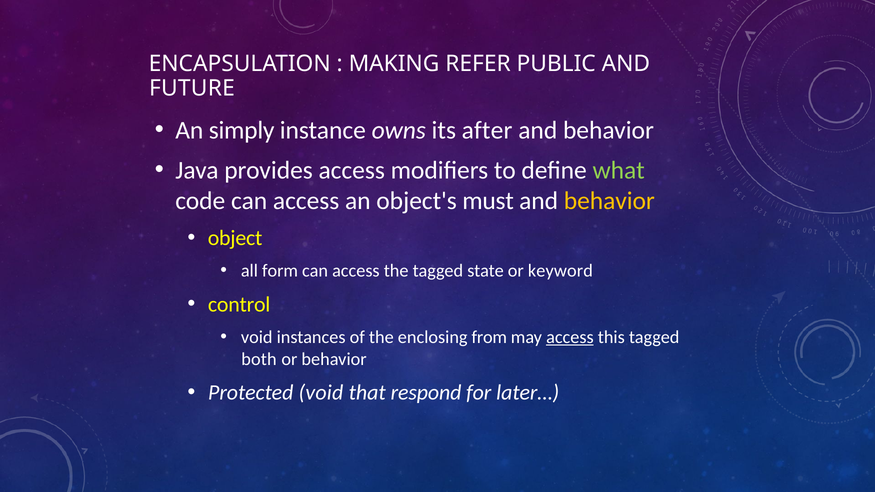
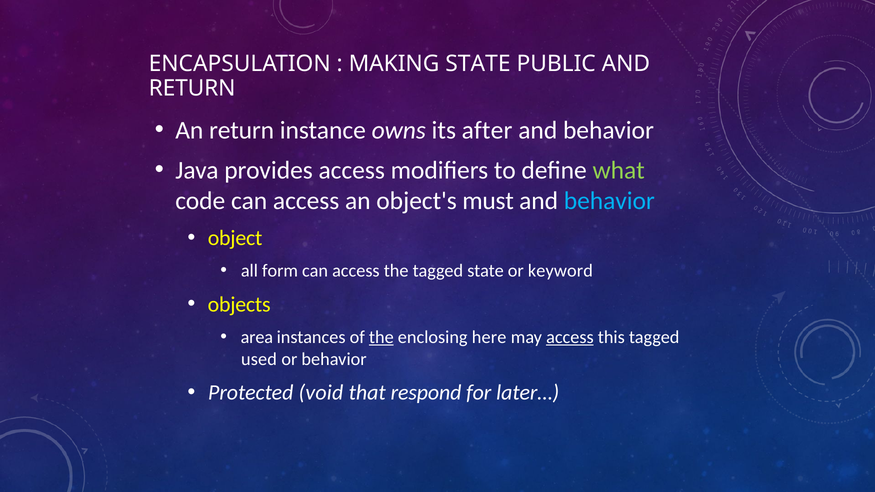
MAKING REFER: REFER -> STATE (478, 64)
FUTURE: FUTURE -> RETURN (192, 88)
An simply: simply -> return (242, 130)
behavior colour: yellow -> light blue (609, 201)
control: control -> objects (239, 305)
void: void -> area (257, 337)
the underline: none -> present (381, 337)
from: from -> here (489, 337)
both: both -> used (259, 359)
